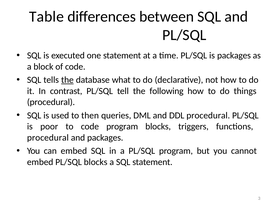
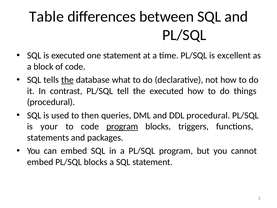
is packages: packages -> excellent (234, 55)
the following: following -> executed (167, 91)
poor: poor -> your (49, 126)
program underline: none -> present (122, 126)
procedural: procedural -> statements (48, 137)
